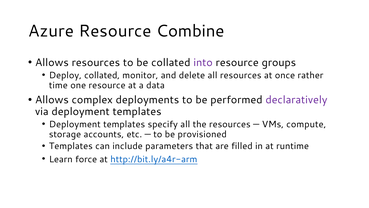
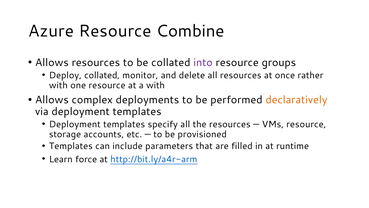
time: time -> with (58, 85)
a data: data -> with (156, 85)
declaratively colour: purple -> orange (296, 100)
VMs compute: compute -> resource (306, 124)
